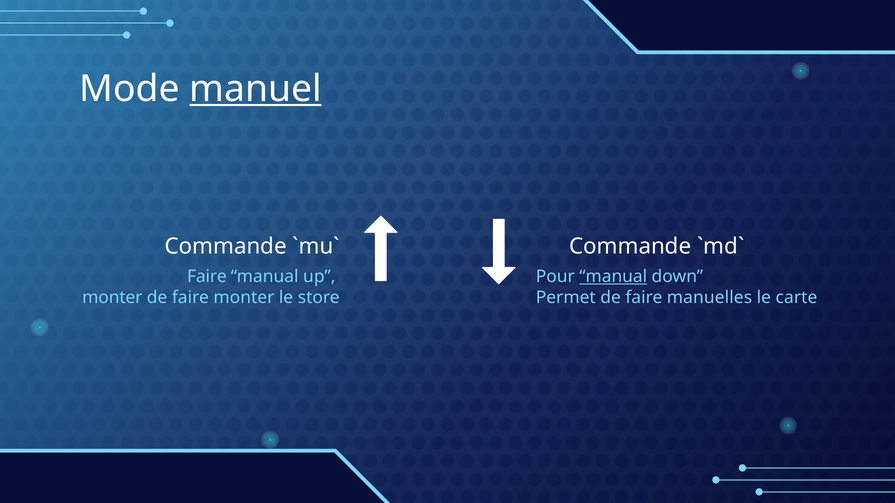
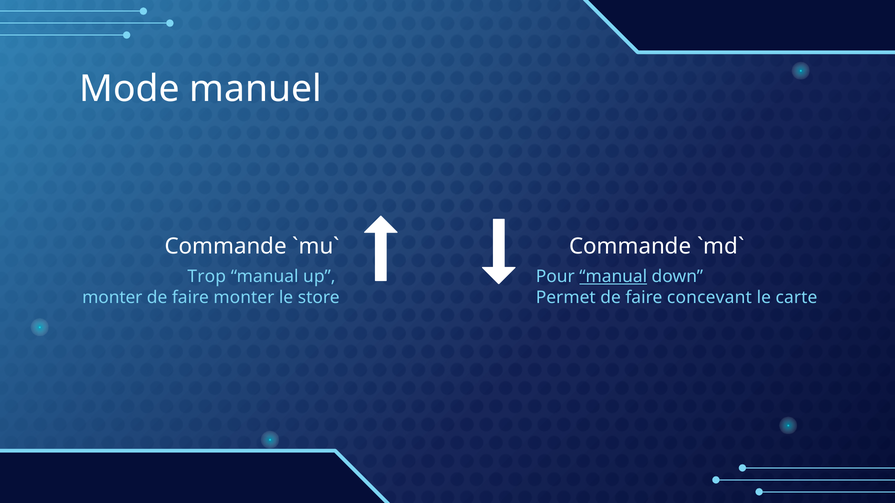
manuel underline: present -> none (255, 89)
Faire: Faire -> Trop (207, 277)
manuelles: manuelles -> concevant (709, 298)
